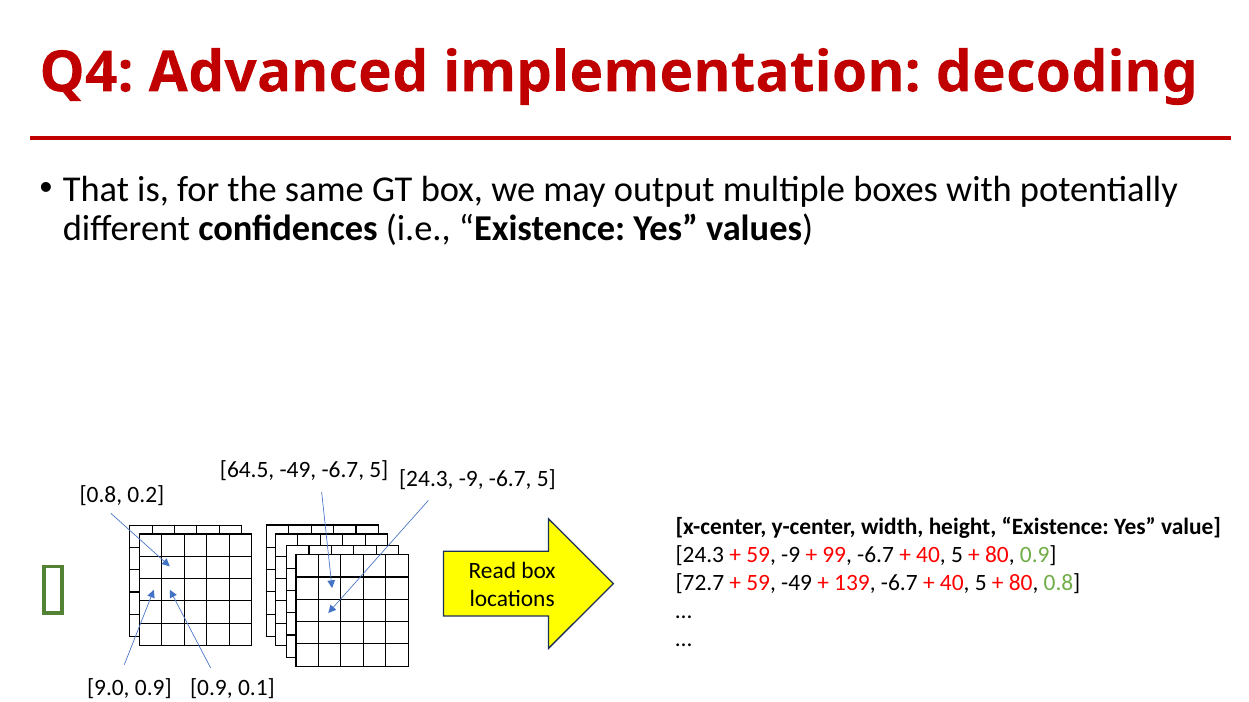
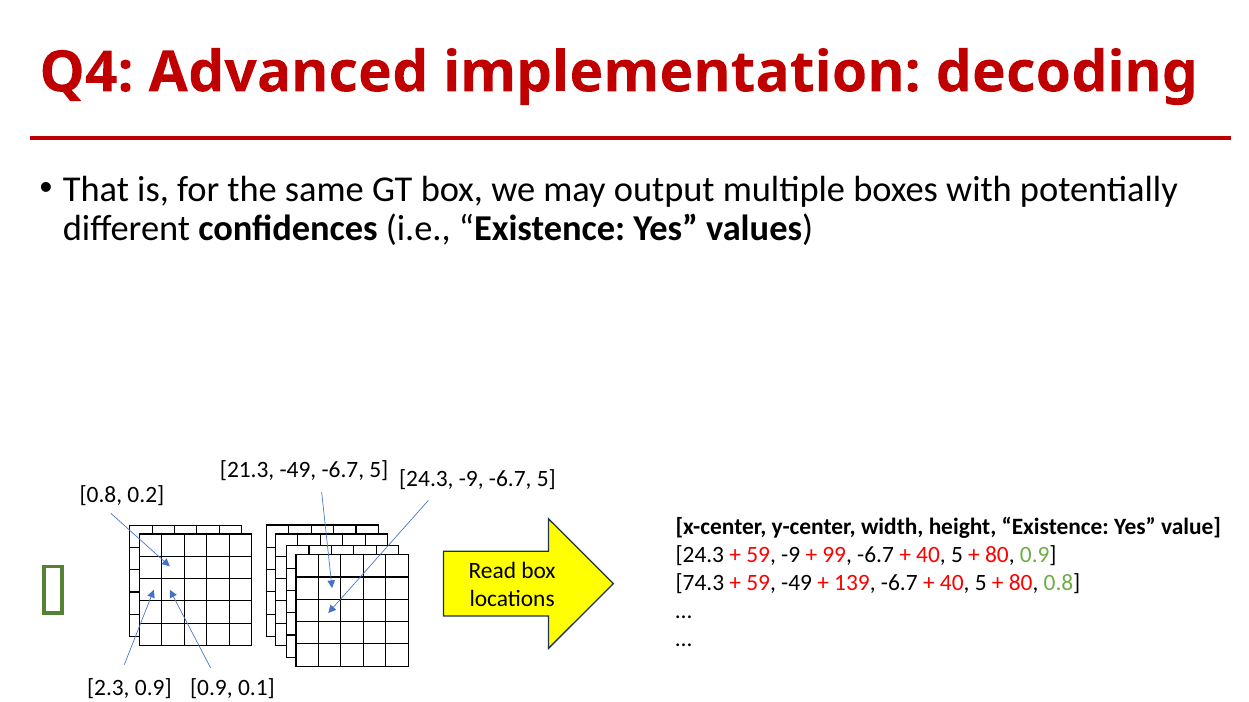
64.5: 64.5 -> 21.3 (247, 470)
72.7: 72.7 -> 74.3 (700, 583)
9.0: 9.0 -> 2.3 (108, 689)
